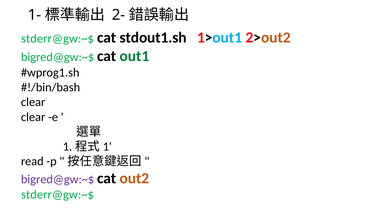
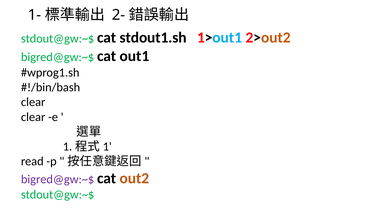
stderr@gw:~$: stderr@gw:~$ -> stdout@gw:~$ (58, 39)
out1 colour: green -> black (134, 56)
stderr@gw:~$: stderr@gw:~$ -> stdout@gw:~$ (58, 195)
